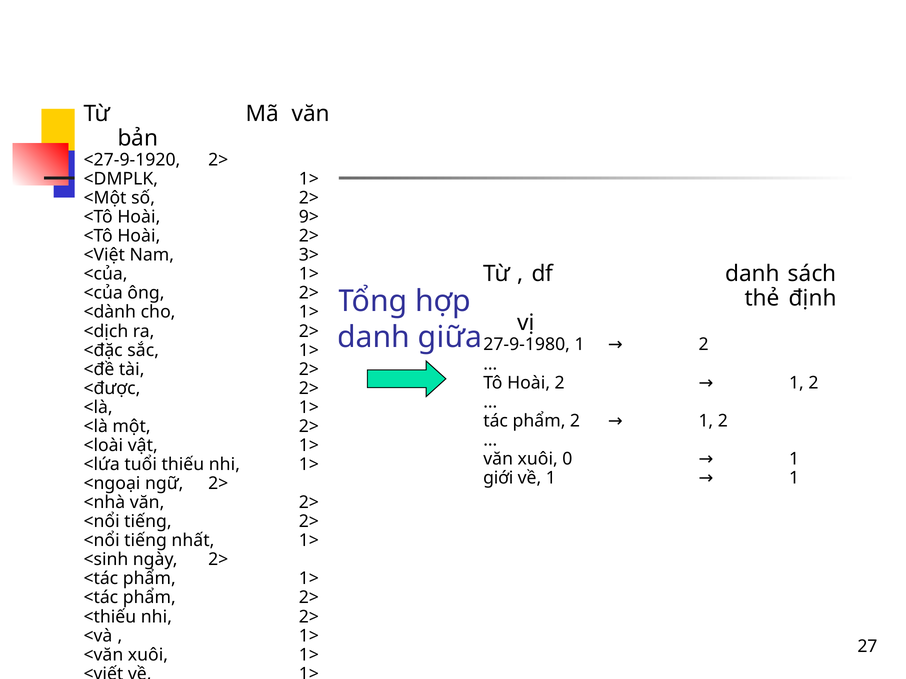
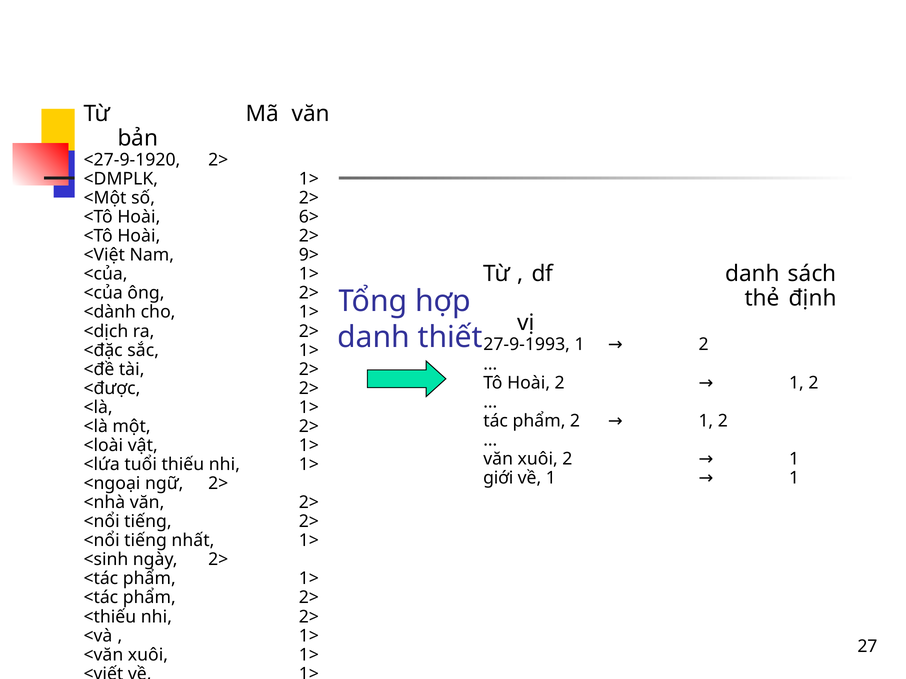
9>: 9> -> 6> (309, 217)
3>: 3> -> 9> (309, 255)
giữa: giữa -> thiết (450, 338)
27-9-1980: 27-9-1980 -> 27-9-1993 (527, 345)
xuôi 0: 0 -> 2 (567, 459)
